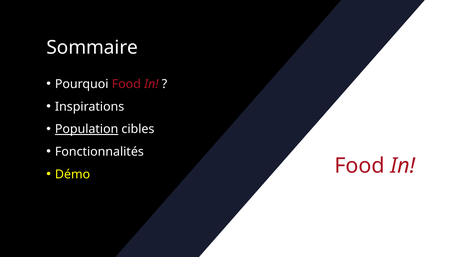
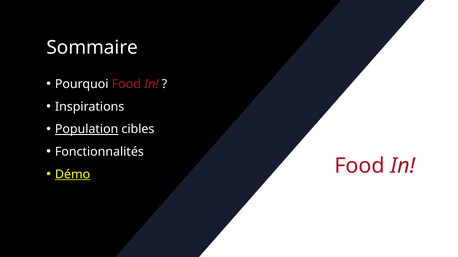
Démo underline: none -> present (73, 175)
